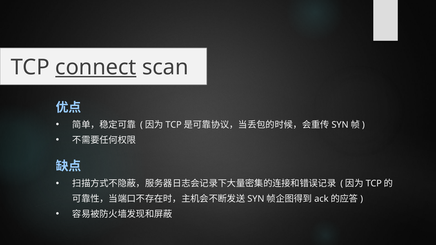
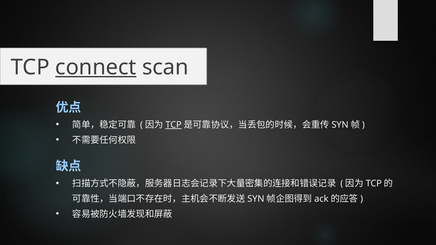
TCP underline: none -> present (174, 125)
